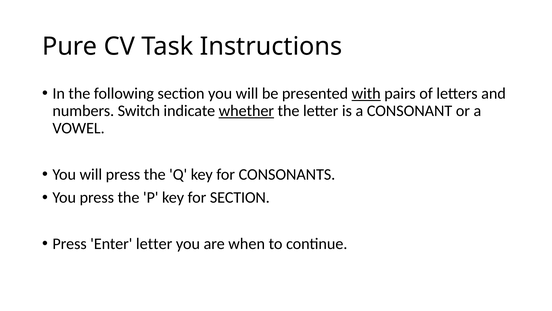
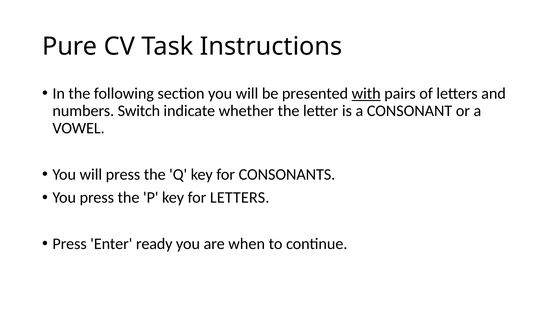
whether underline: present -> none (246, 111)
for SECTION: SECTION -> LETTERS (240, 197)
Enter letter: letter -> ready (154, 244)
